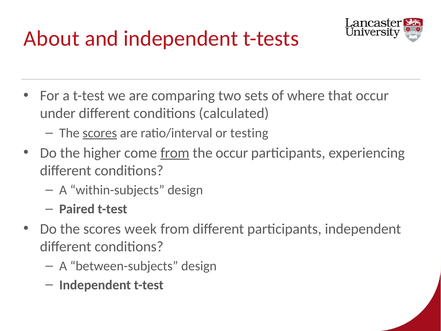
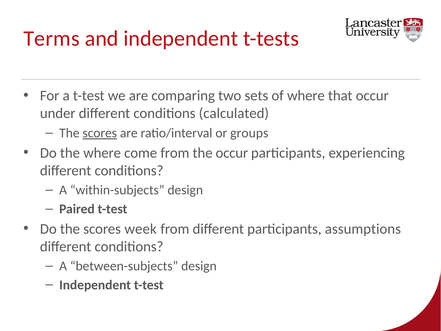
About: About -> Terms (52, 38)
testing: testing -> groups (249, 133)
the higher: higher -> where (102, 153)
from underline: present -> none (175, 153)
participants independent: independent -> assumptions (363, 229)
